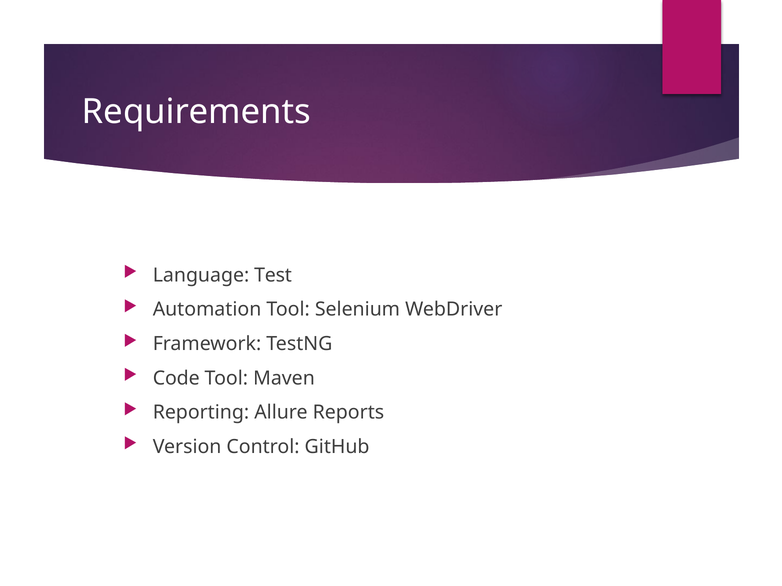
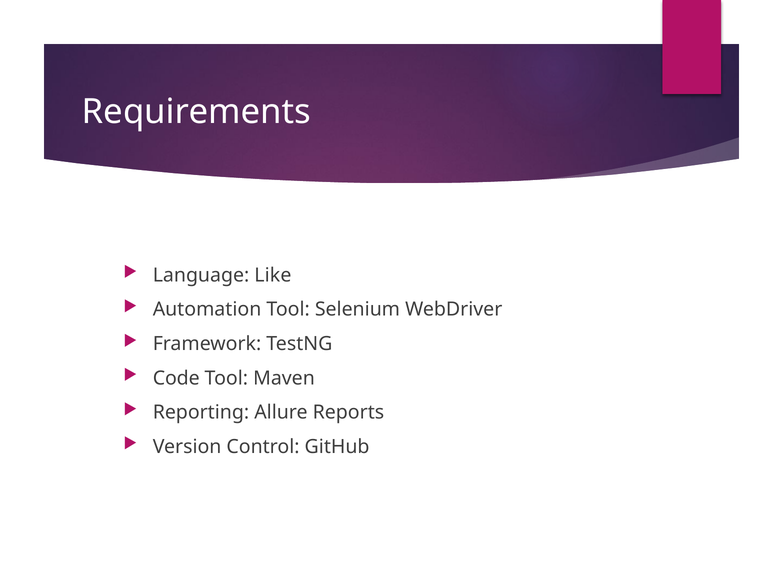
Test: Test -> Like (273, 275)
